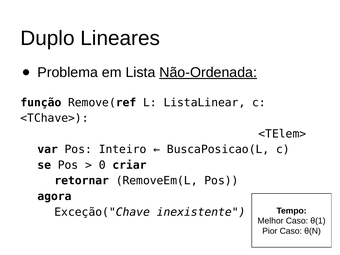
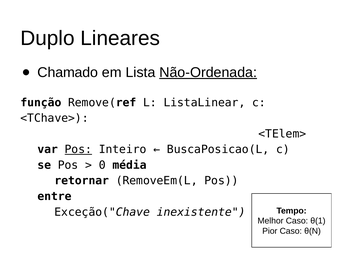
Problema: Problema -> Chamado (68, 72)
Pos underline: none -> present (78, 149)
criar: criar -> média (129, 165)
agora: agora -> entre (54, 196)
